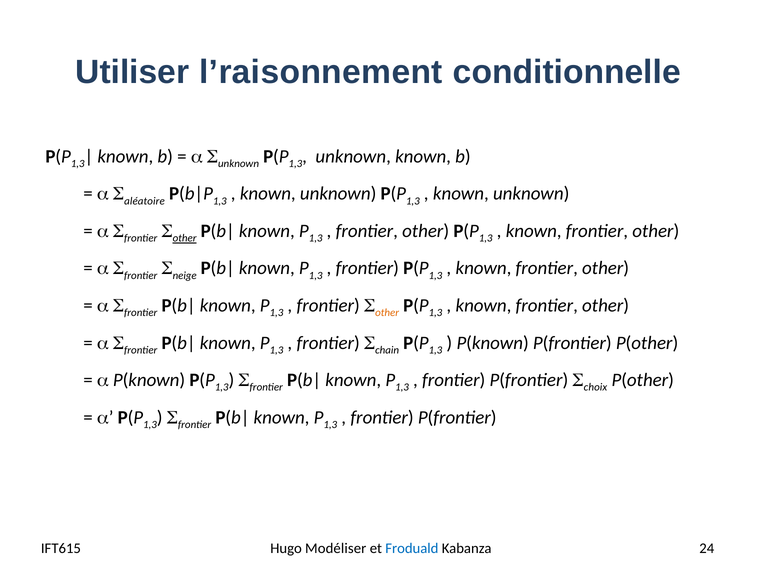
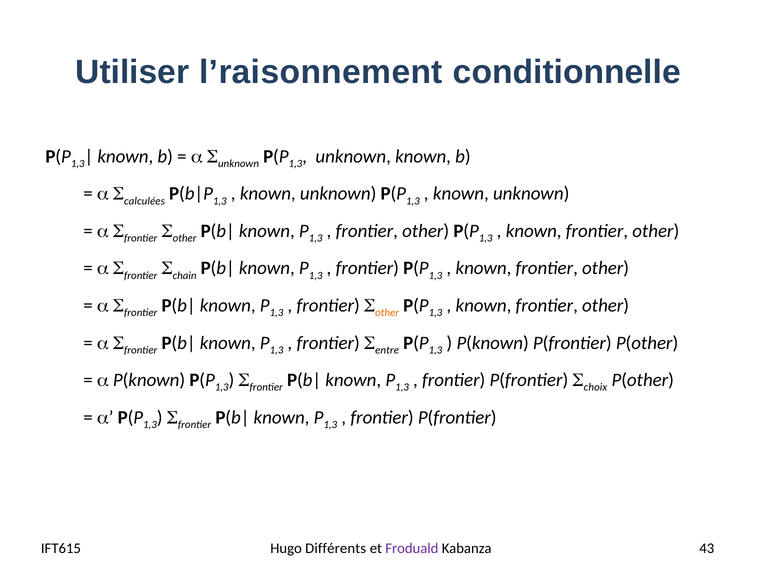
aléatoire: aléatoire -> calculées (144, 201)
other underline: present -> none (185, 239)
neige: neige -> chain (185, 276)
chain: chain -> entre (387, 351)
Modéliser: Modéliser -> Différents (336, 549)
Froduald colour: blue -> purple (412, 549)
24: 24 -> 43 (707, 549)
